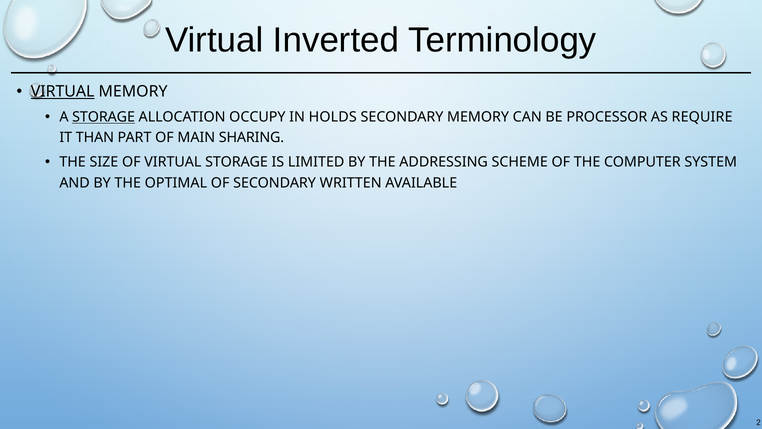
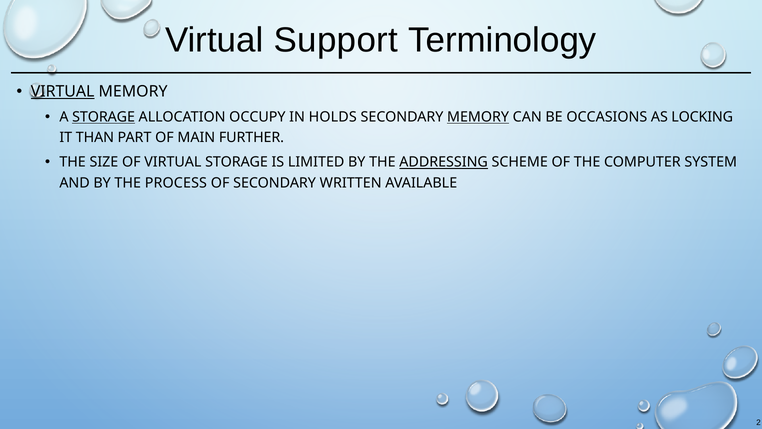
Inverted: Inverted -> Support (336, 40)
MEMORY underline: none -> present (478, 117)
PROCESSOR: PROCESSOR -> OCCASIONS (607, 117)
REQUIRE: REQUIRE -> LOCKING (702, 117)
SHARING: SHARING -> FURTHER (251, 138)
ADDRESSING underline: none -> present (444, 162)
OPTIMAL: OPTIMAL -> PROCESS (176, 183)
